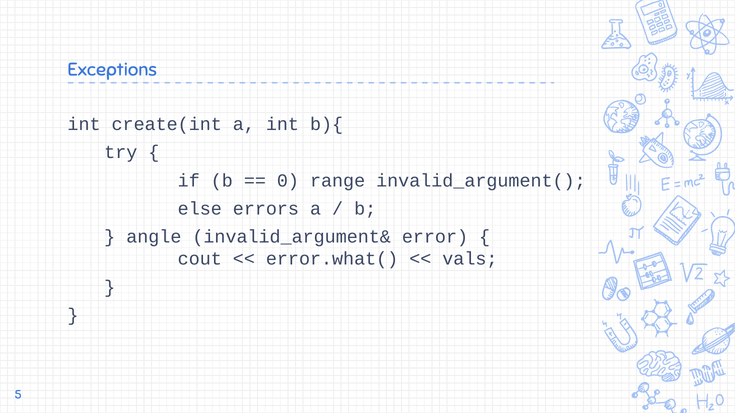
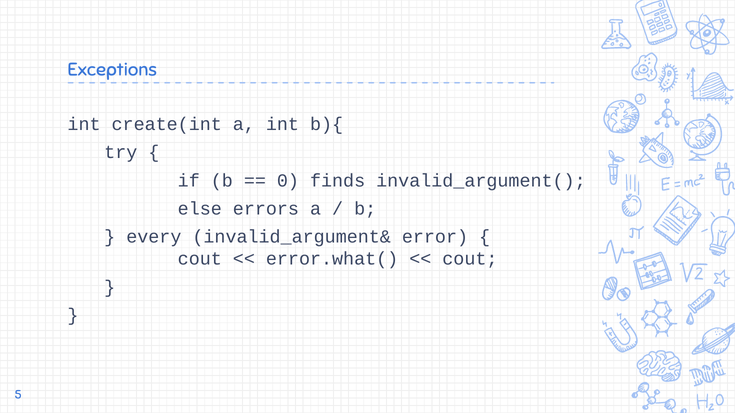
range: range -> finds (338, 181)
angle: angle -> every (154, 237)
vals: vals -> cout (470, 259)
